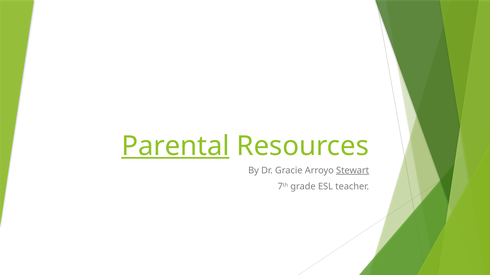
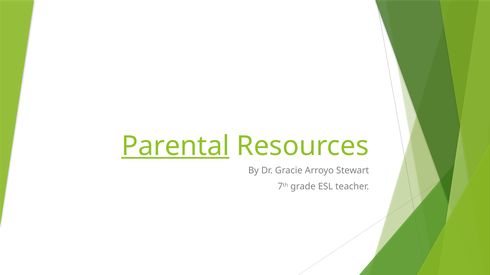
Stewart underline: present -> none (353, 171)
